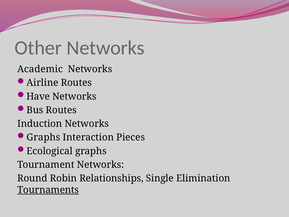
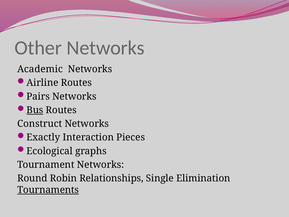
Have: Have -> Pairs (38, 96)
Bus underline: none -> present (35, 110)
Induction: Induction -> Construct (40, 124)
Graphs: Graphs -> Exactly (43, 137)
